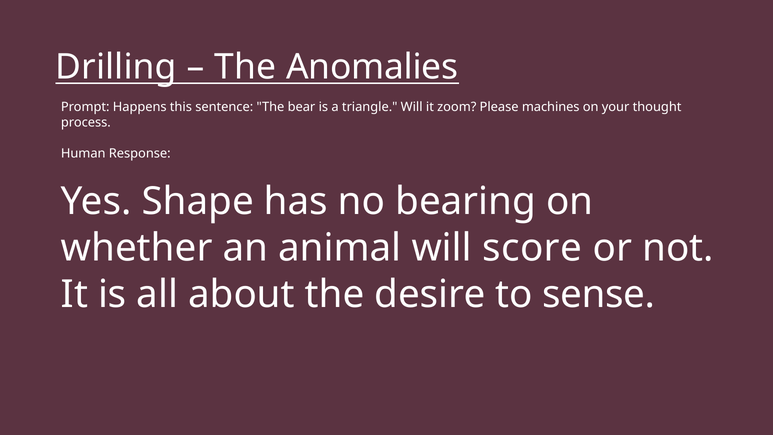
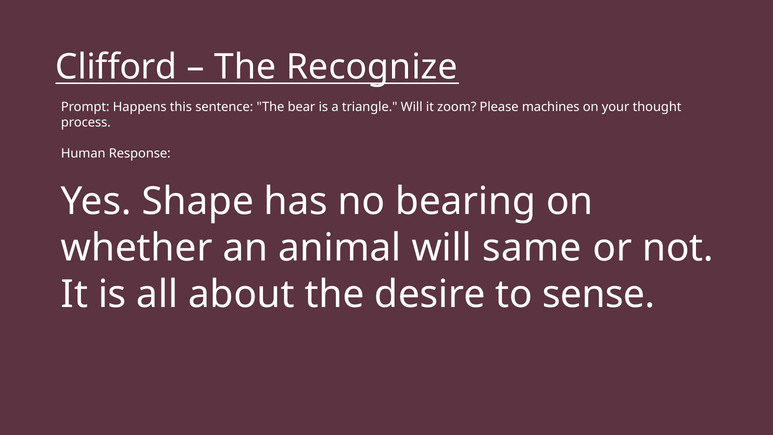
Drilling: Drilling -> Clifford (116, 67)
Anomalies: Anomalies -> Recognize (372, 67)
score: score -> same (532, 248)
